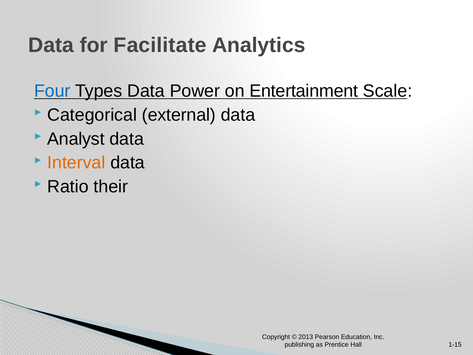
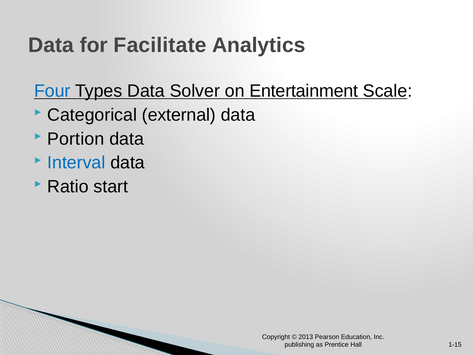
Power: Power -> Solver (195, 91)
Analyst: Analyst -> Portion (76, 139)
Interval colour: orange -> blue (76, 163)
their: their -> start (111, 187)
